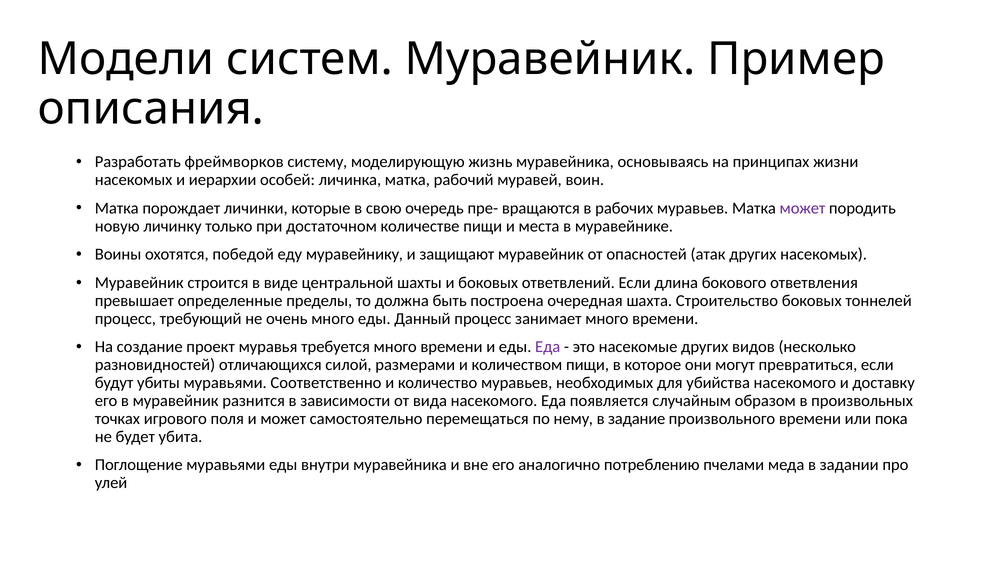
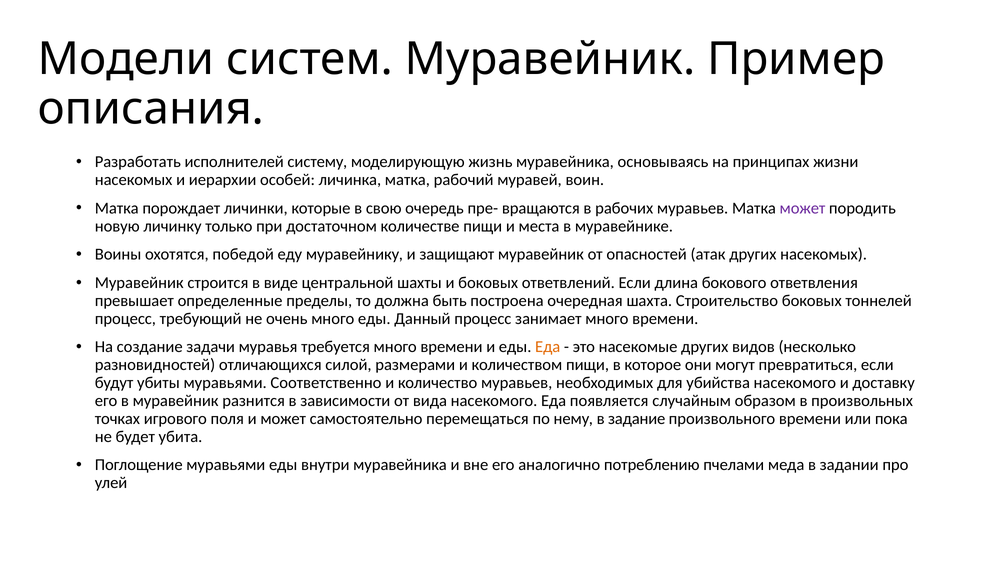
фреймворков: фреймворков -> исполнителей (234, 162)
проект: проект -> задачи (211, 347)
Еда colour: purple -> orange (548, 347)
